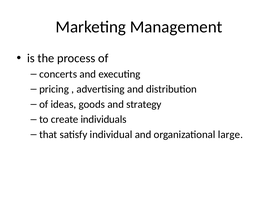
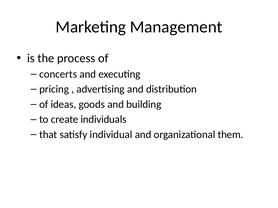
strategy: strategy -> building (144, 105)
large: large -> them (231, 135)
